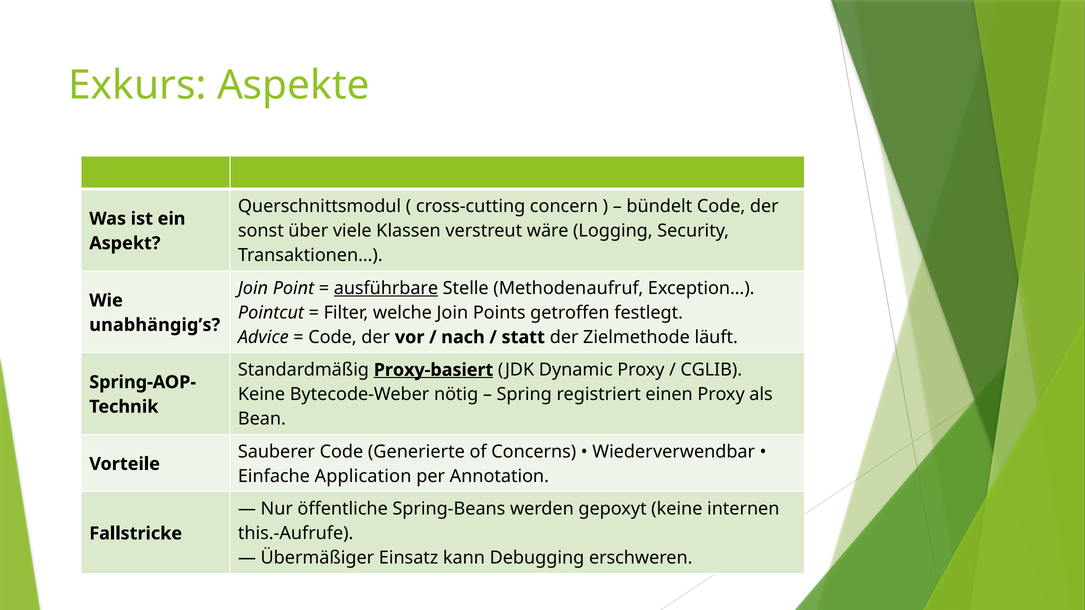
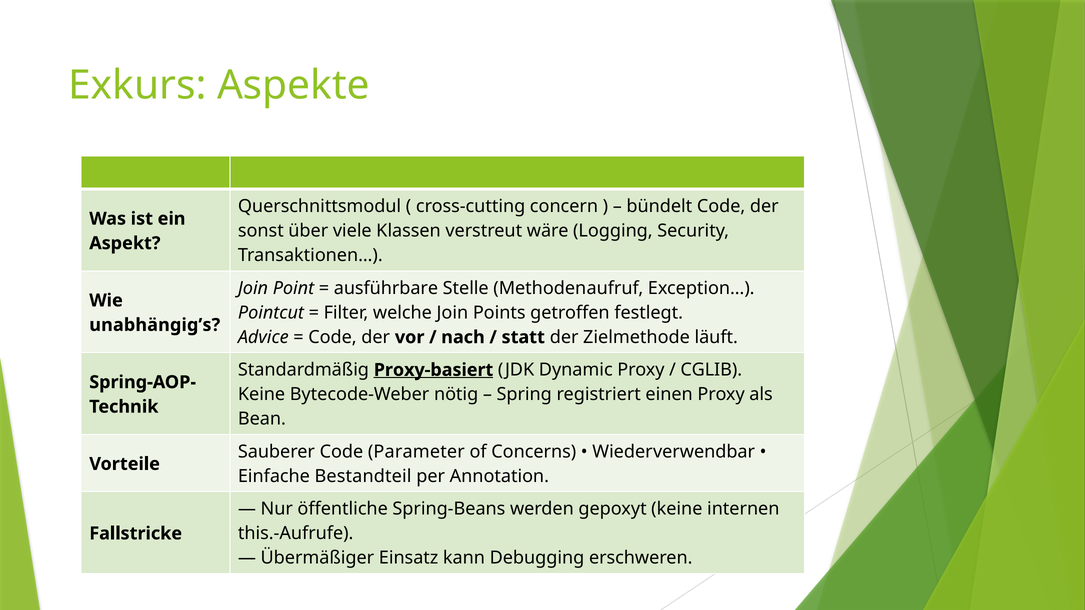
ausführbare underline: present -> none (386, 288)
Generierte: Generierte -> Parameter (416, 452)
Application: Application -> Bestandteil (363, 476)
